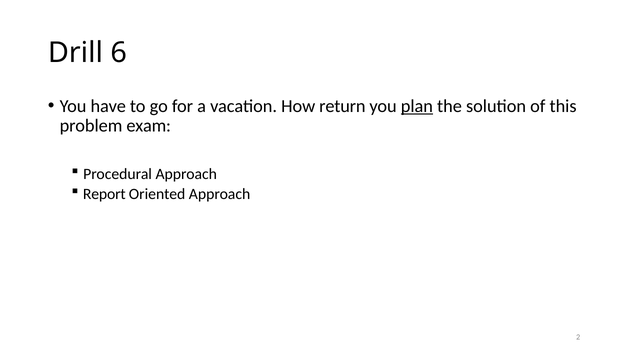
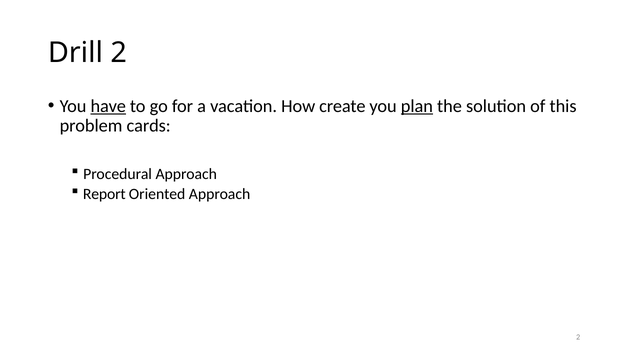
Drill 6: 6 -> 2 (119, 53)
have underline: none -> present (108, 106)
return: return -> create (342, 106)
exam: exam -> cards (149, 126)
